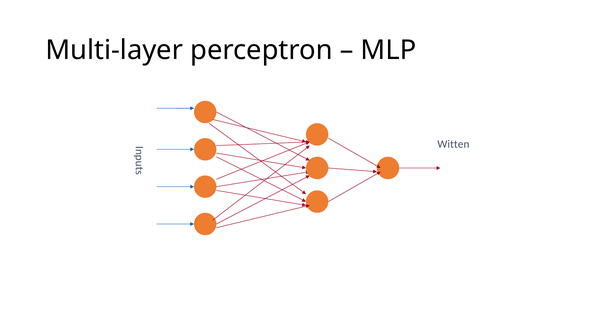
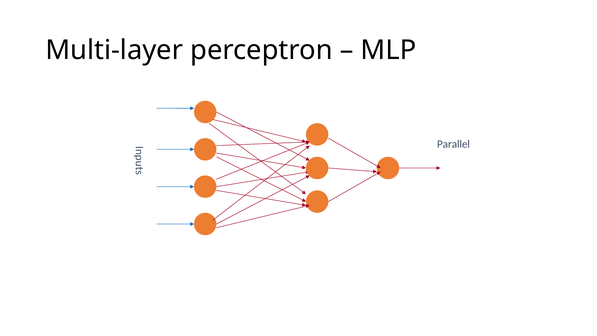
Witten: Witten -> Parallel (454, 144)
